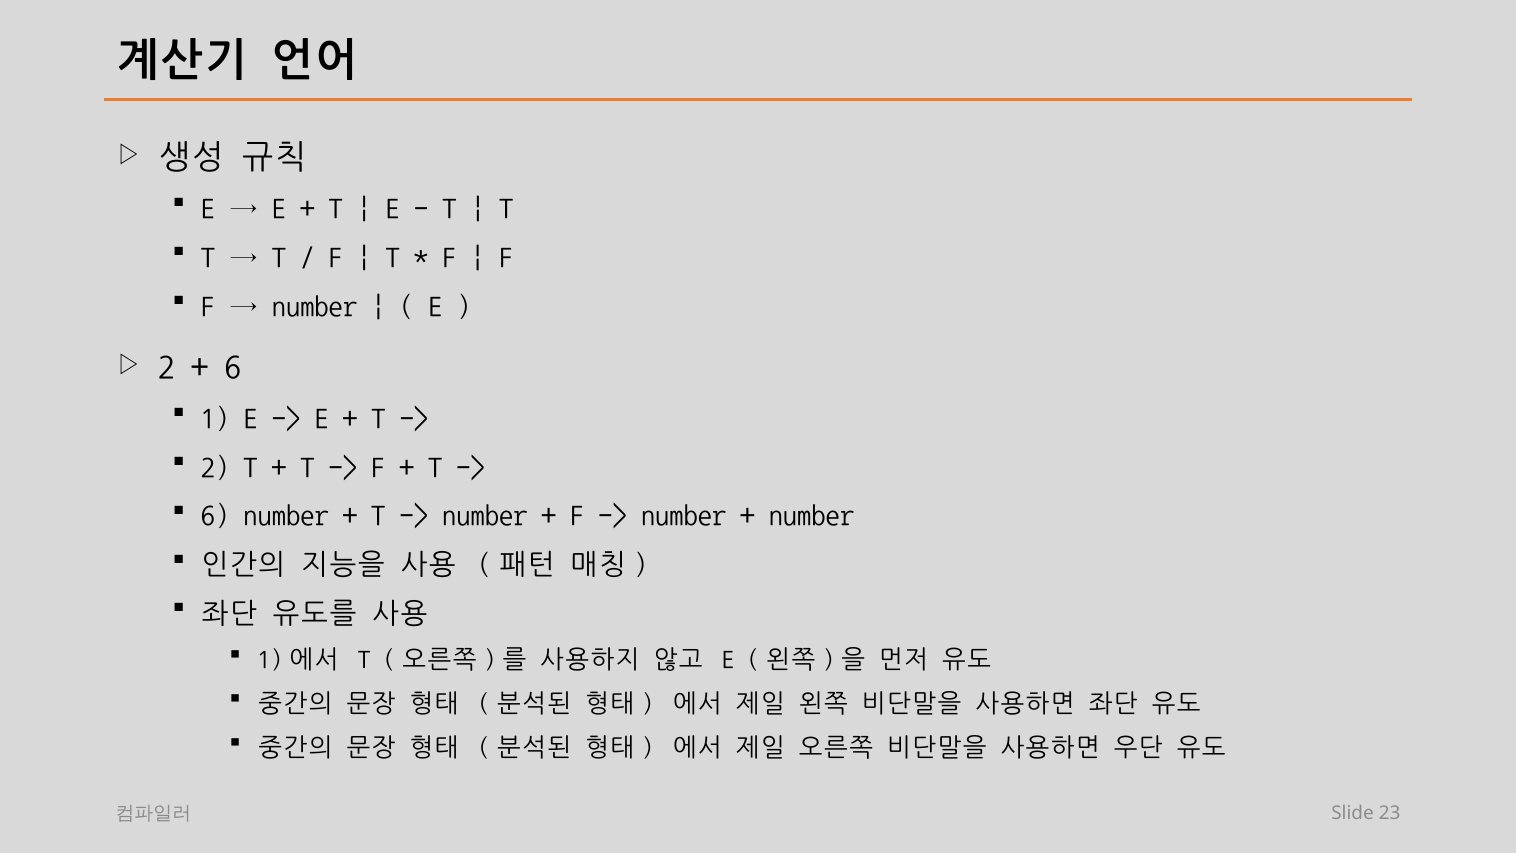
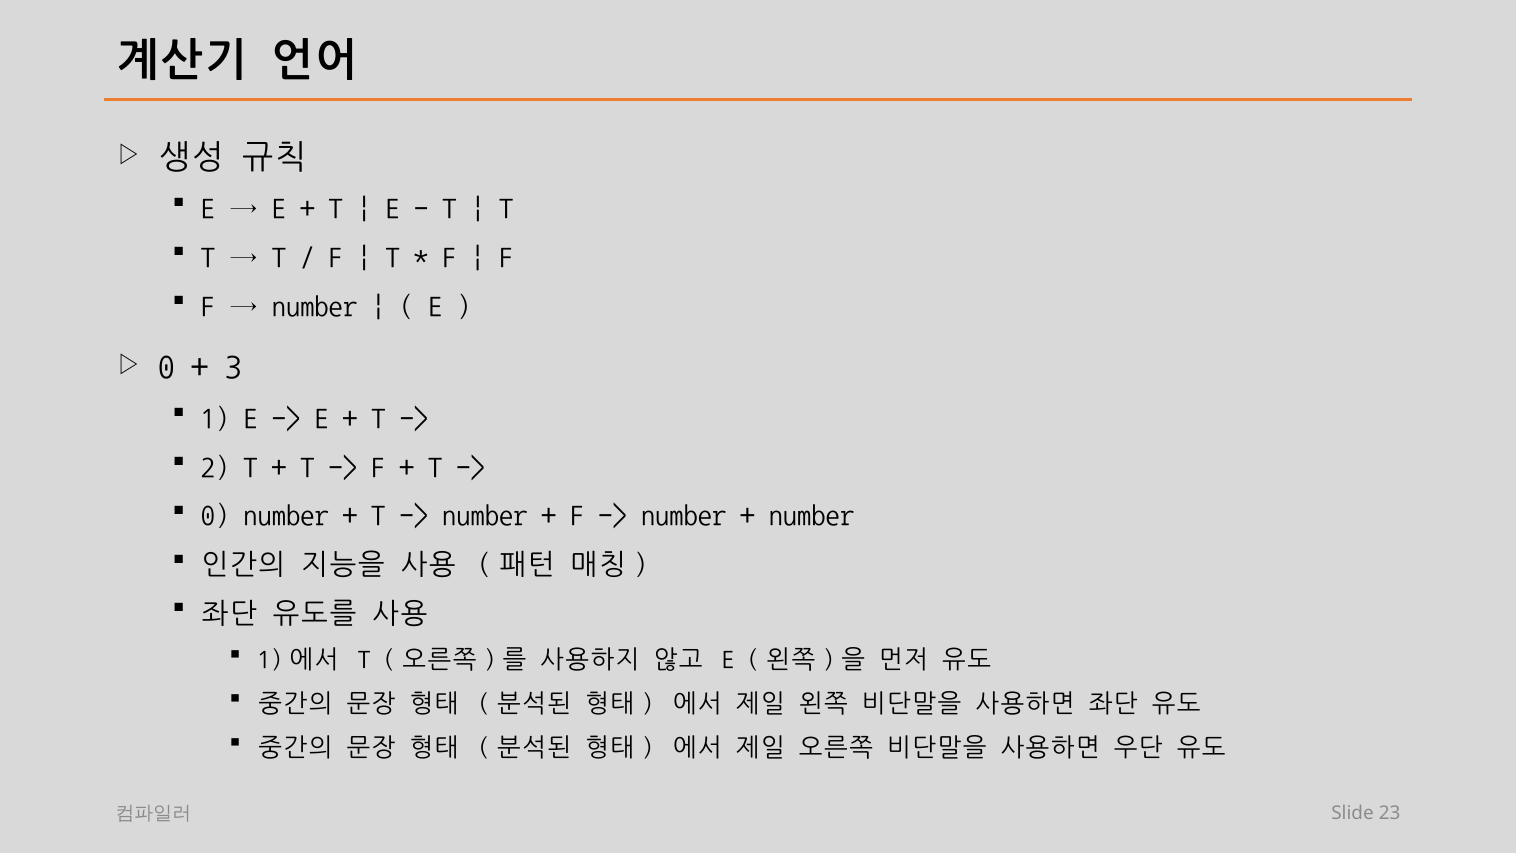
2: 2 -> 0 (167, 367)
6: 6 -> 3 (233, 367)
6: 6 -> 0 (215, 515)
